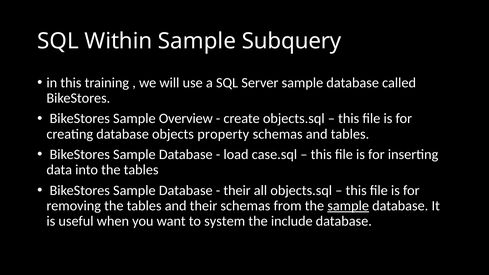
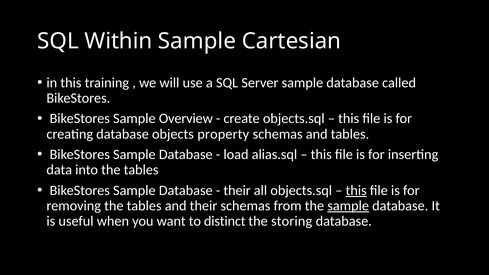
Subquery: Subquery -> Cartesian (291, 41)
case.sql: case.sql -> alias.sql (274, 154)
this underline: none -> present (356, 190)
system: system -> distinct (225, 221)
include: include -> storing (292, 221)
